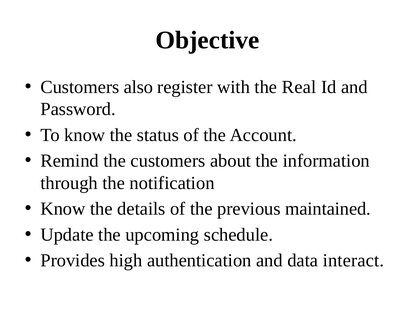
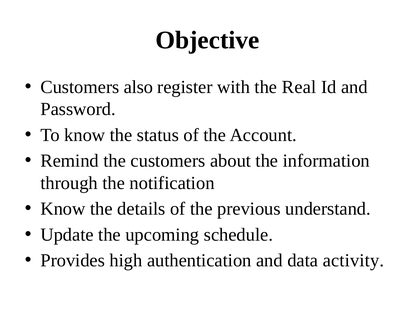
maintained: maintained -> understand (328, 209)
interact: interact -> activity (354, 261)
